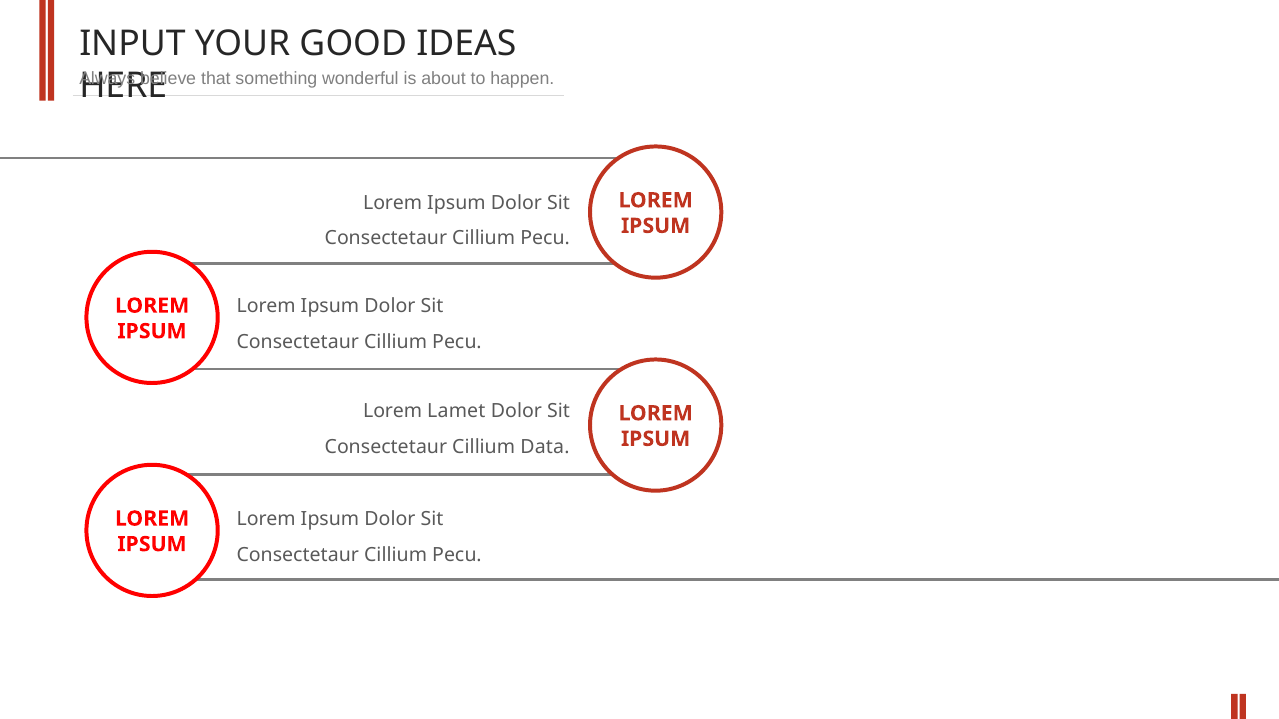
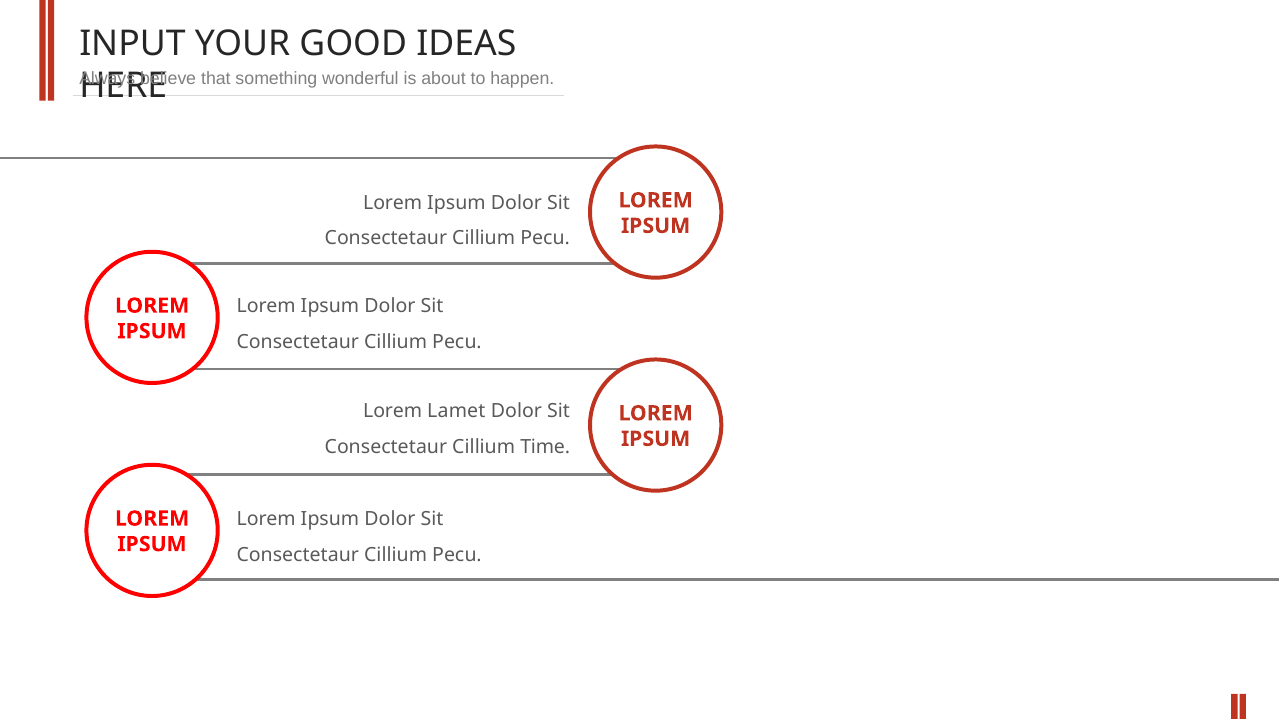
Data: Data -> Time (545, 447)
